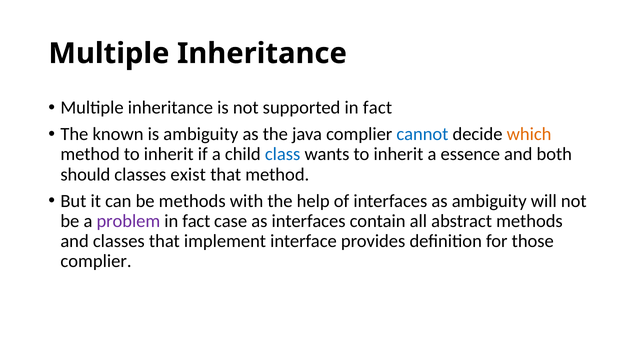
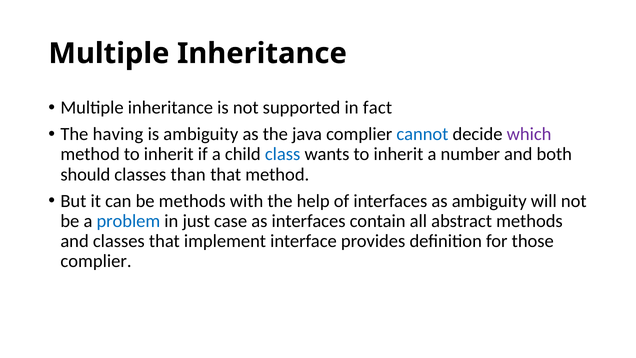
known: known -> having (118, 134)
which colour: orange -> purple (529, 134)
essence: essence -> number (470, 154)
exist: exist -> than (188, 174)
problem colour: purple -> blue (128, 221)
fact: fact -> just (196, 221)
